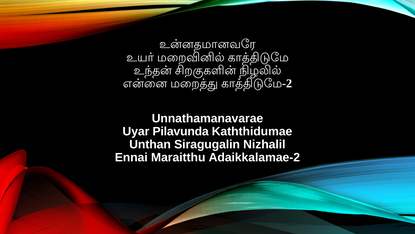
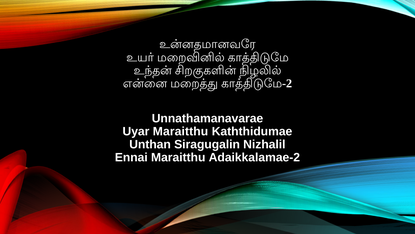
Uyar Pilavunda: Pilavunda -> Maraitthu (181, 131)
